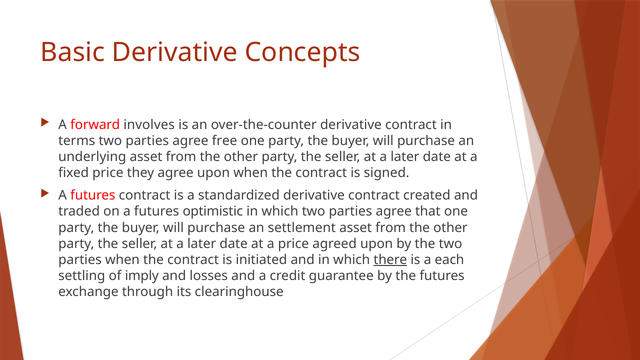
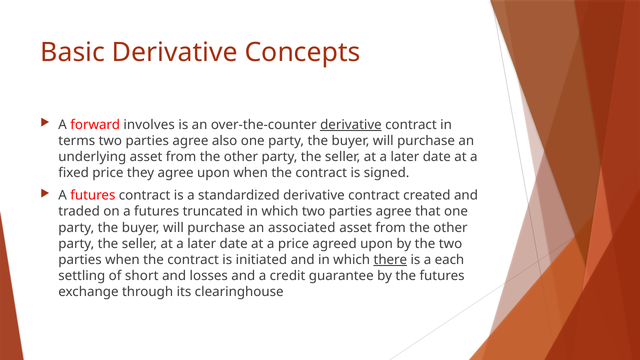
derivative underline: none -> present (351, 125)
free: free -> also (225, 141)
optimistic: optimistic -> truncated (213, 212)
settlement: settlement -> associated (302, 228)
imply: imply -> short (142, 276)
